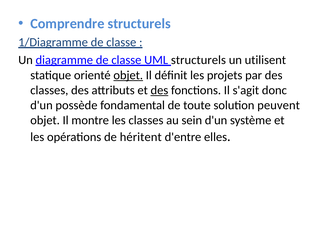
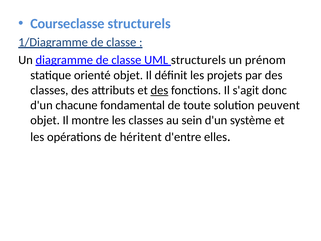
Comprendre: Comprendre -> Courseclasse (67, 24)
utilisent: utilisent -> prénom (265, 60)
objet underline: present -> none (128, 75)
possède: possède -> chacune (77, 105)
